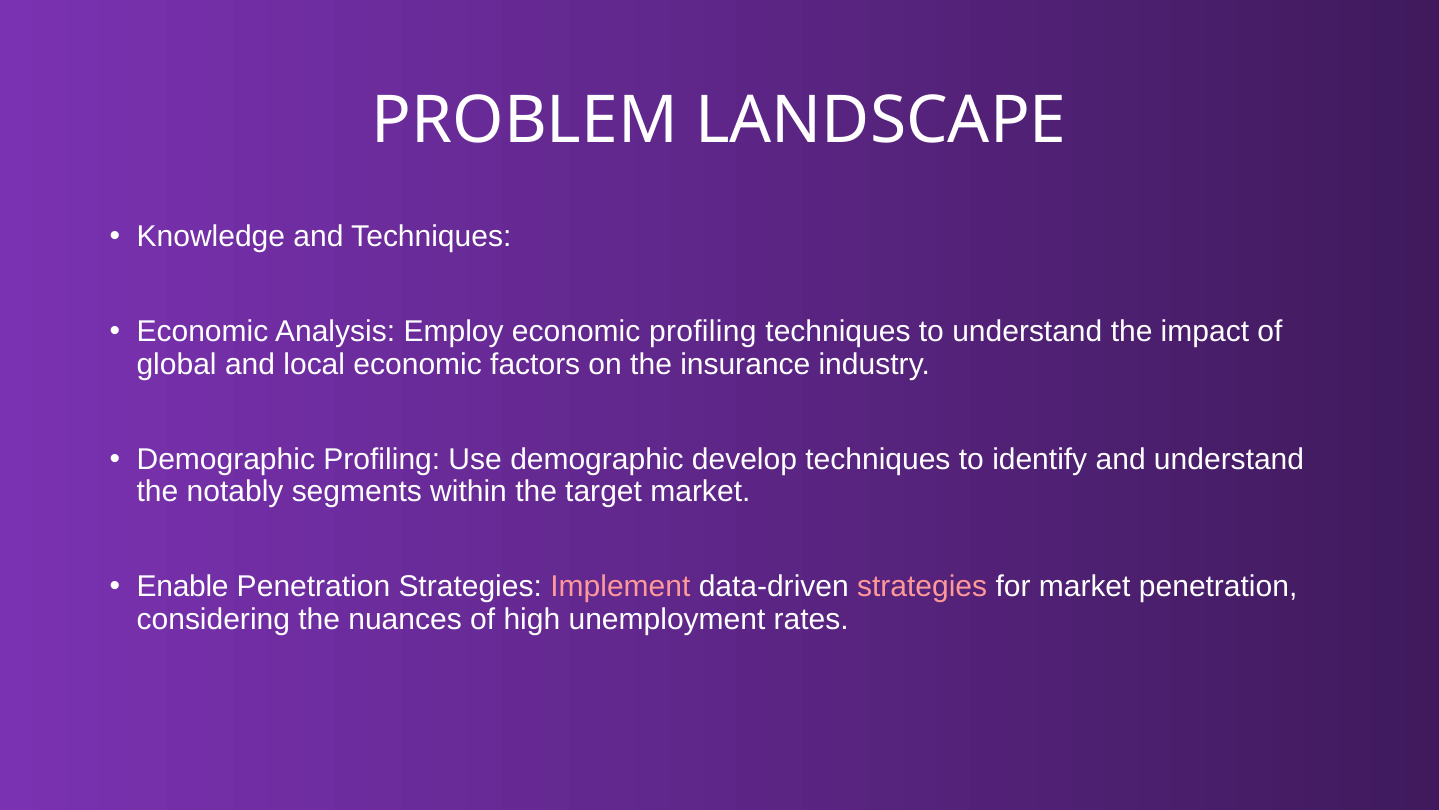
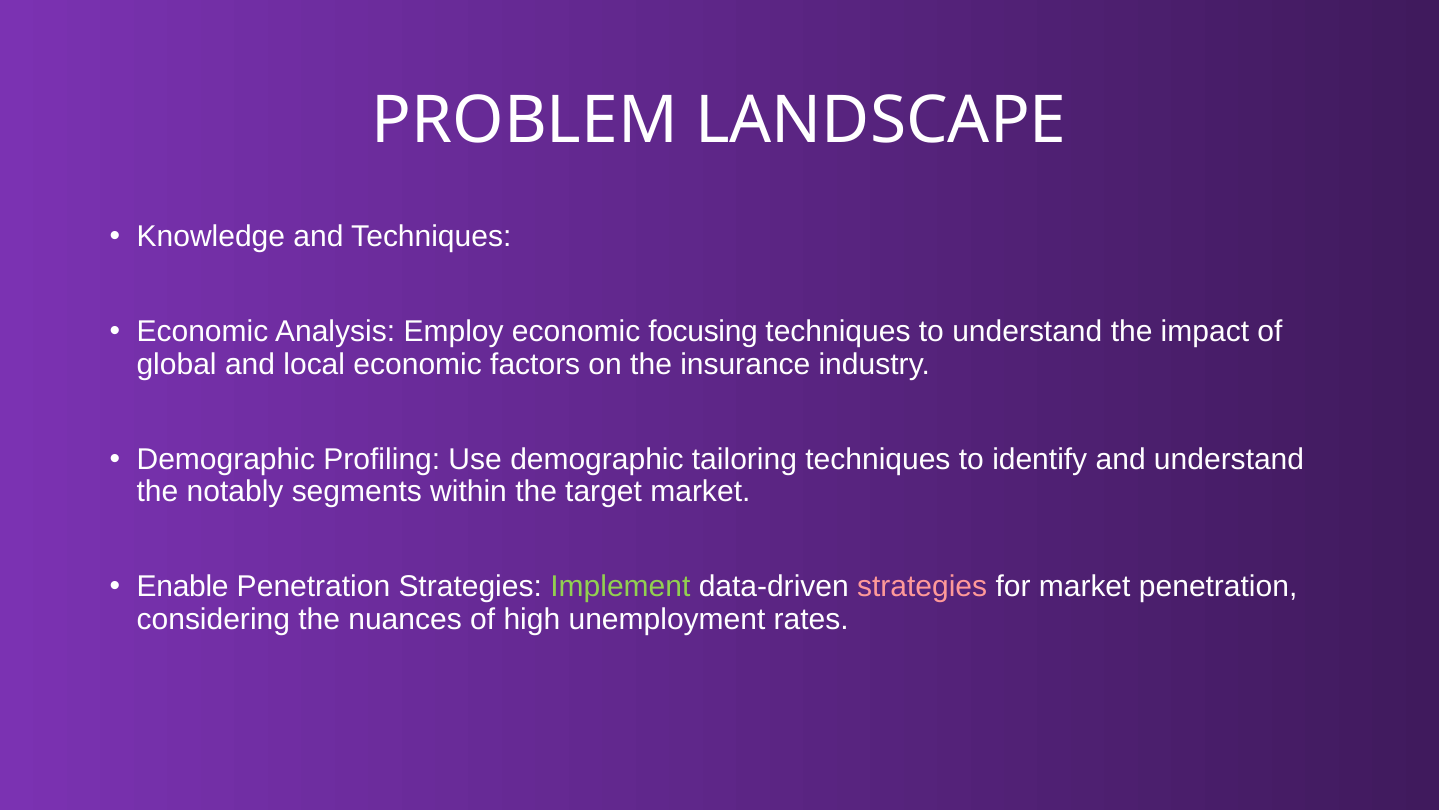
economic profiling: profiling -> focusing (703, 332)
develop: develop -> tailoring (744, 459)
Implement colour: pink -> light green (620, 586)
